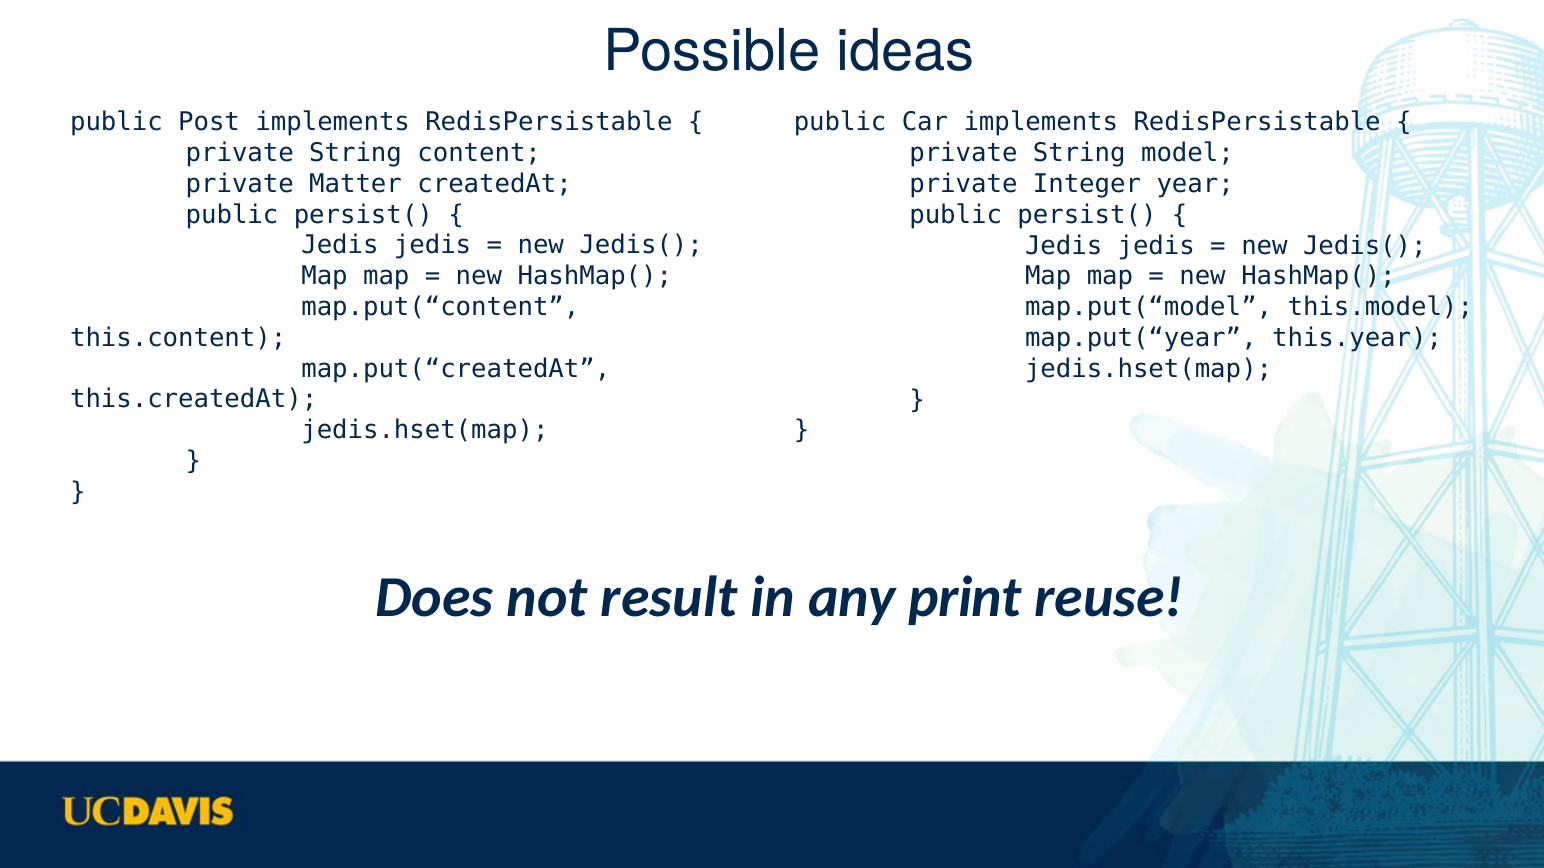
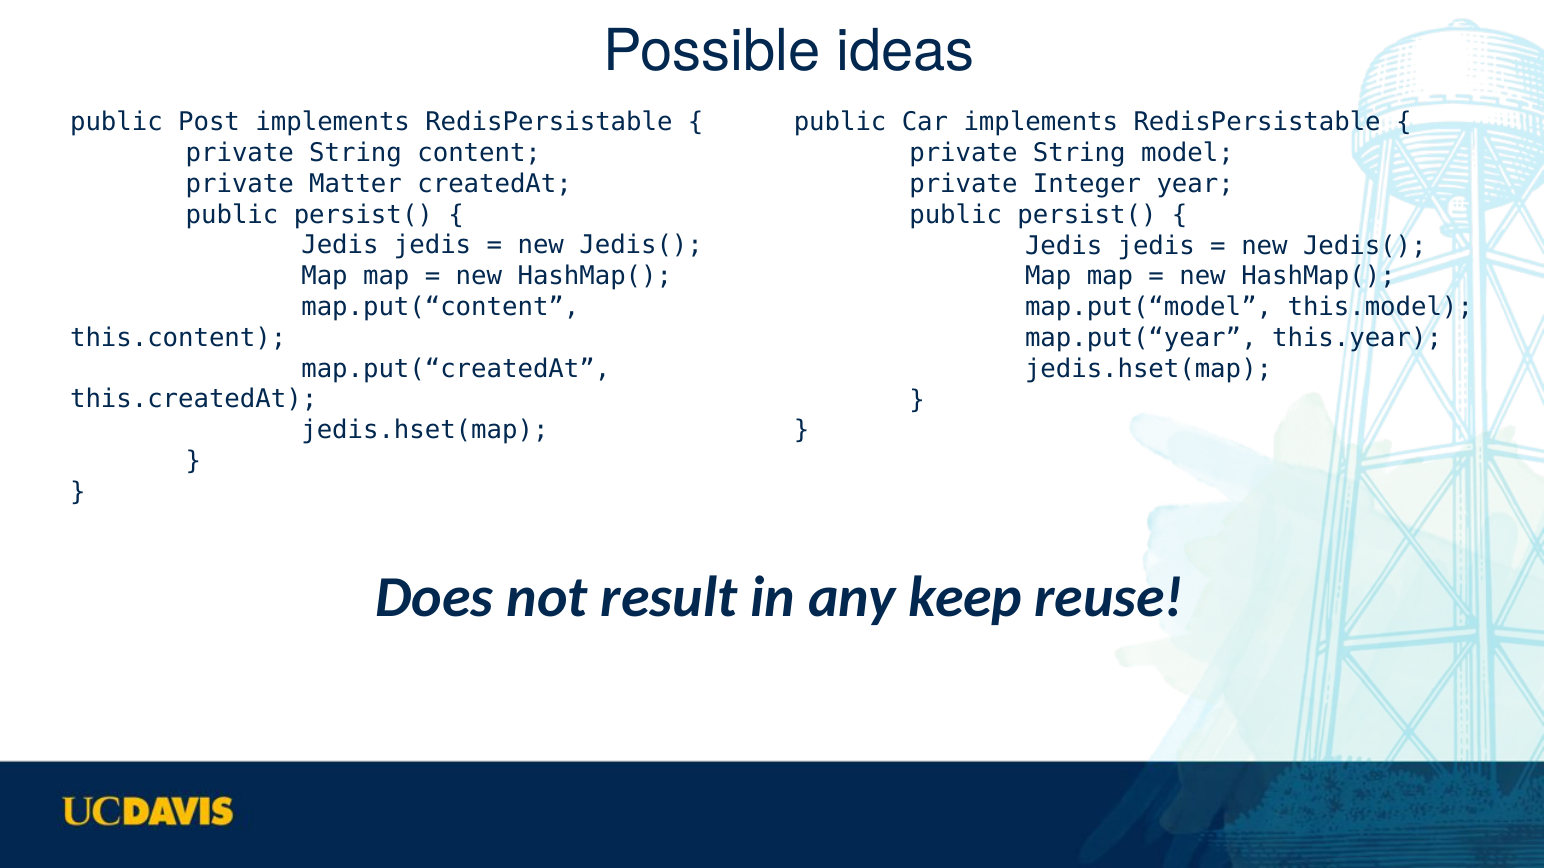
print: print -> keep (965, 598)
